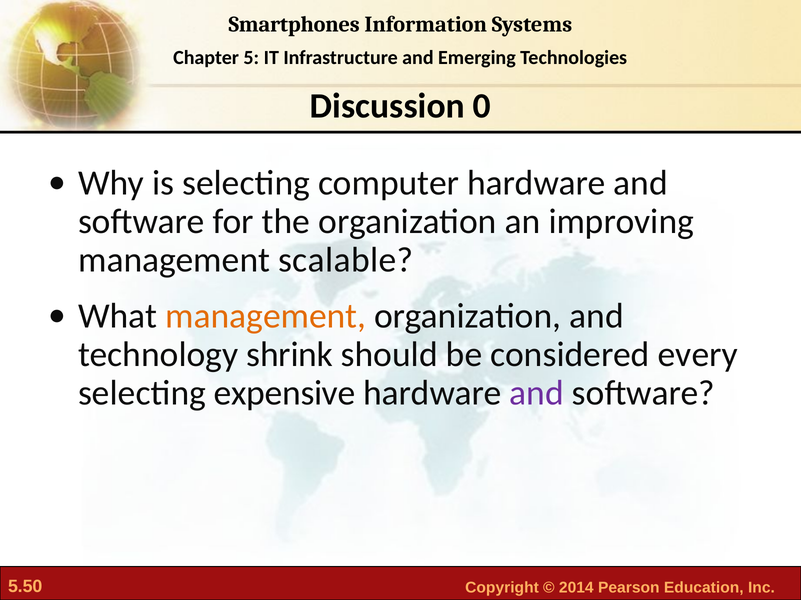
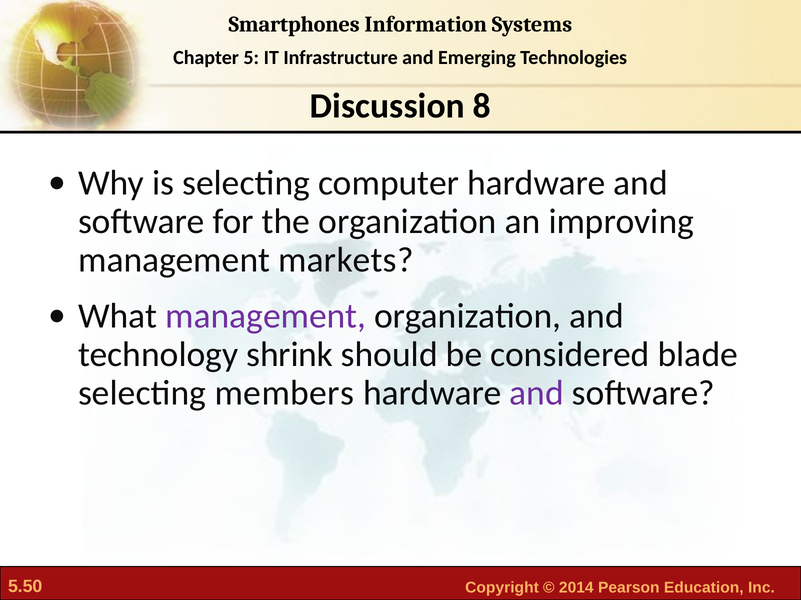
0: 0 -> 8 (482, 106)
scalable: scalable -> markets (346, 260)
management colour: orange -> purple (266, 316)
every: every -> blade (698, 355)
expensive: expensive -> members (284, 393)
